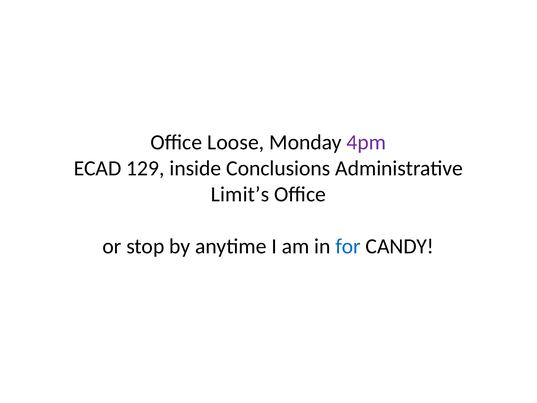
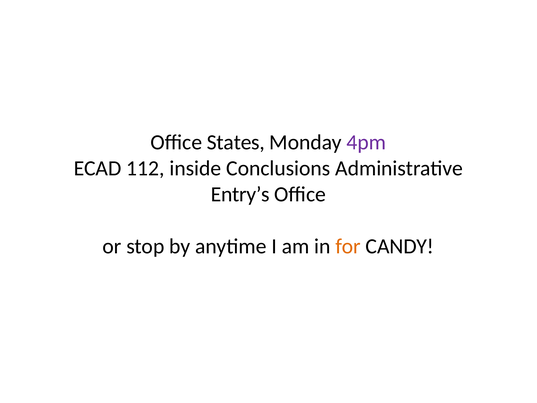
Loose: Loose -> States (236, 142)
129: 129 -> 112 (145, 168)
Limit’s: Limit’s -> Entry’s (240, 194)
for colour: blue -> orange (348, 246)
